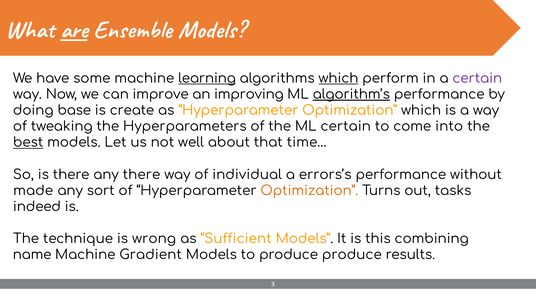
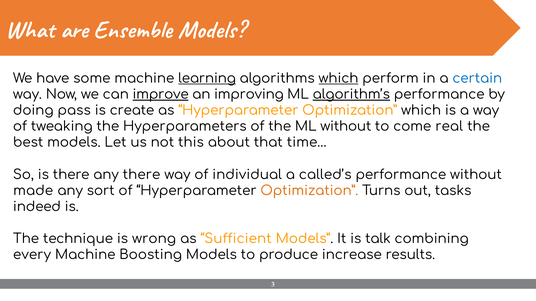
are underline: present -> none (74, 30)
certain colour: purple -> blue (477, 78)
improve underline: none -> present (161, 95)
base: base -> pass (74, 111)
ML certain: certain -> without (346, 127)
into: into -> real (449, 127)
best underline: present -> none (28, 143)
well: well -> this (191, 143)
errors’s: errors’s -> called’s (325, 175)
this: this -> talk (378, 239)
name: name -> every (32, 255)
Gradient: Gradient -> Boosting (151, 255)
produce produce: produce -> increase (352, 255)
